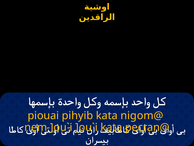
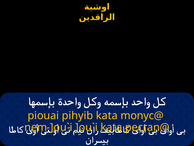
nigom@: nigom@ -> monyc@ (142, 115)
